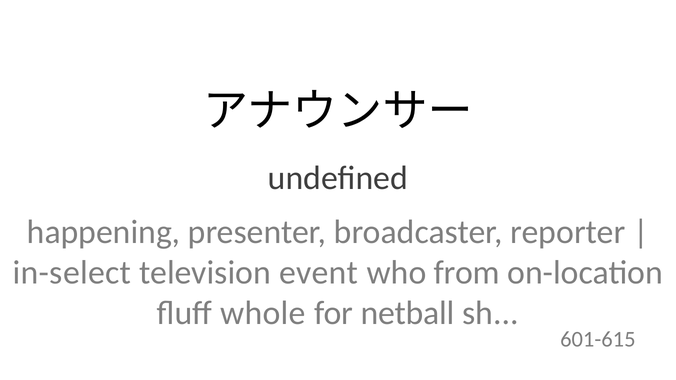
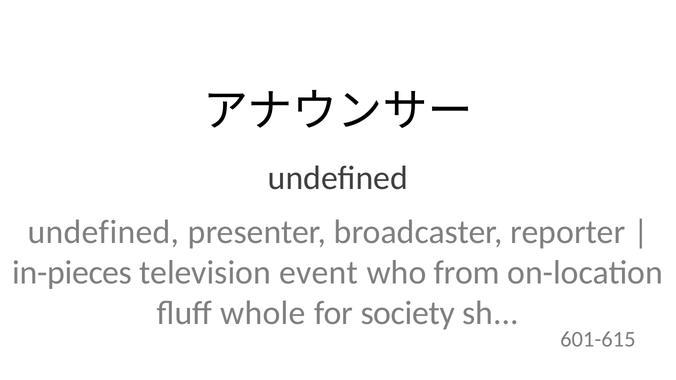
happening: happening -> undefined (103, 232)
in-select: in-select -> in-pieces (72, 273)
netball: netball -> society (408, 313)
